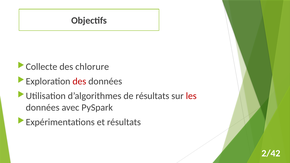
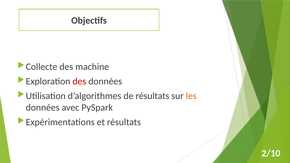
chlorure: chlorure -> machine (92, 67)
les colour: red -> orange (191, 96)
2/42: 2/42 -> 2/10 (271, 153)
